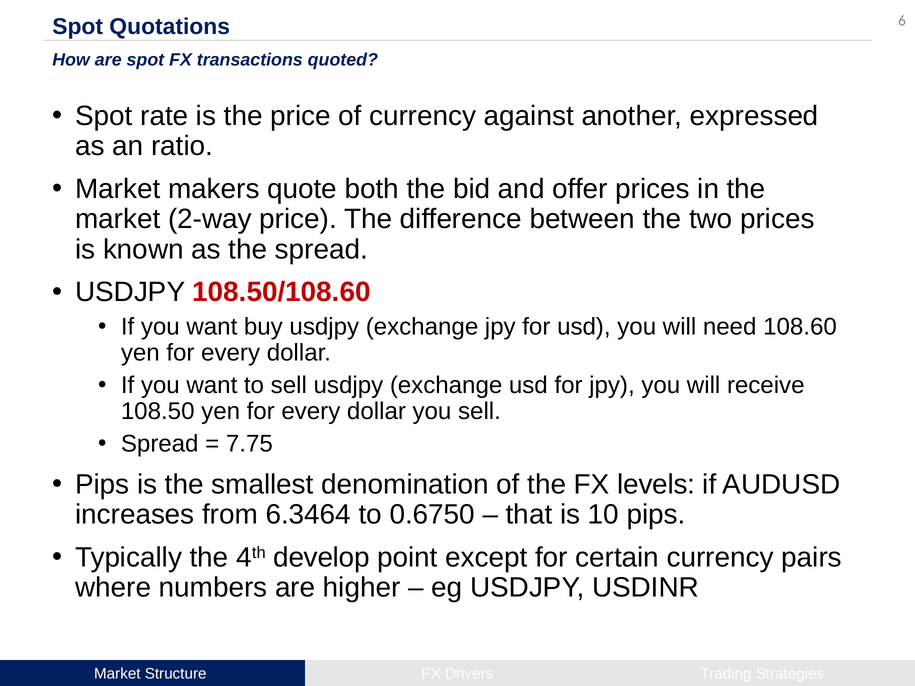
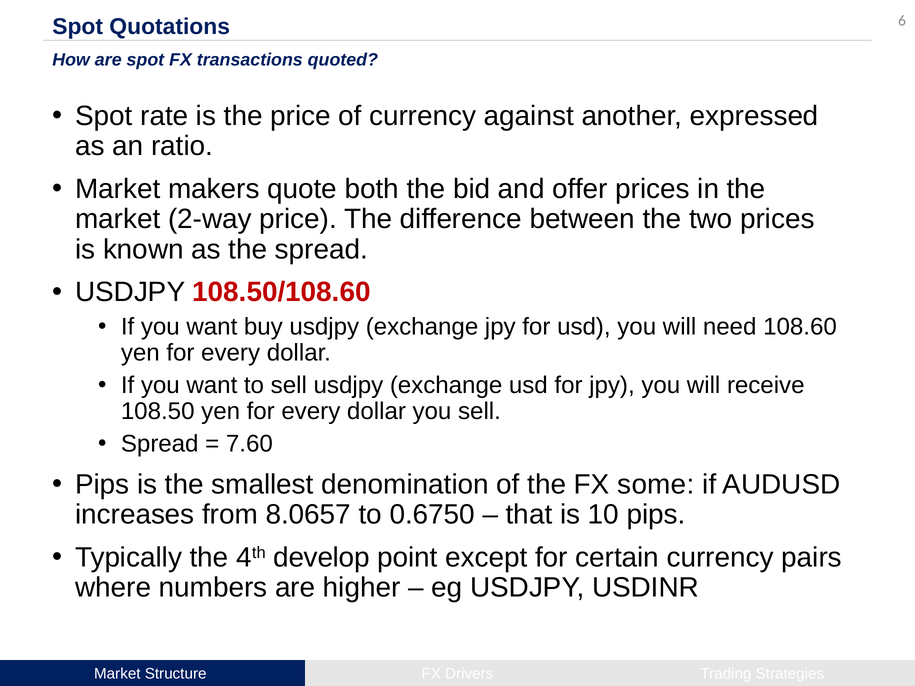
7.75: 7.75 -> 7.60 (249, 444)
levels: levels -> some (656, 485)
6.3464: 6.3464 -> 8.0657 (308, 515)
